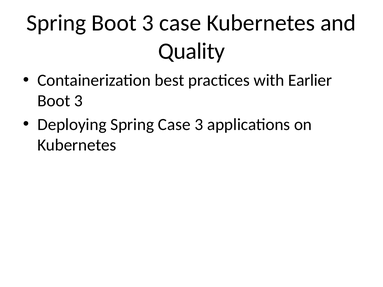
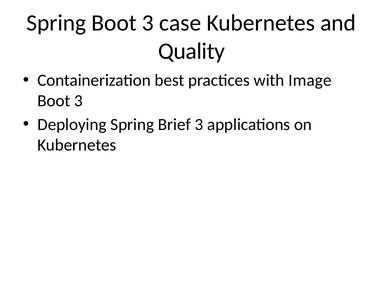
Earlier: Earlier -> Image (310, 80)
Spring Case: Case -> Brief (174, 125)
